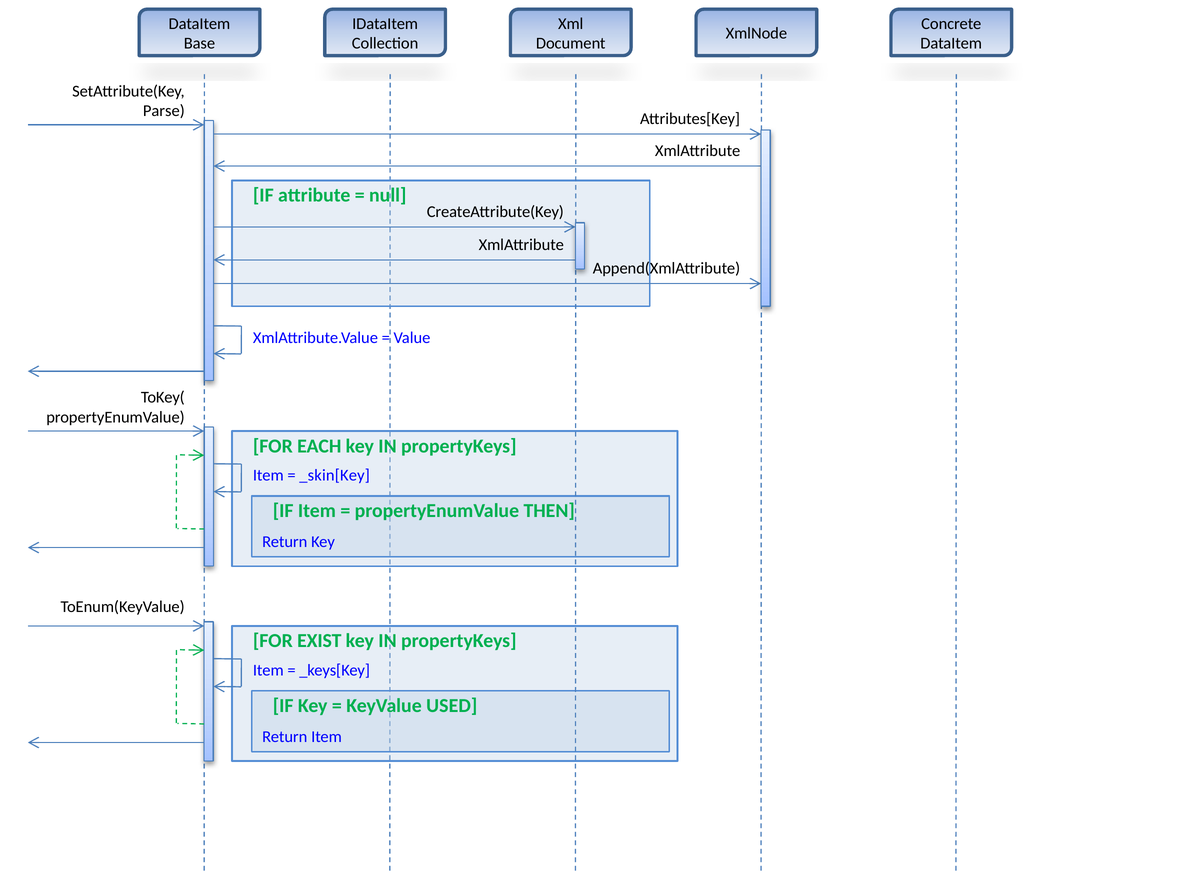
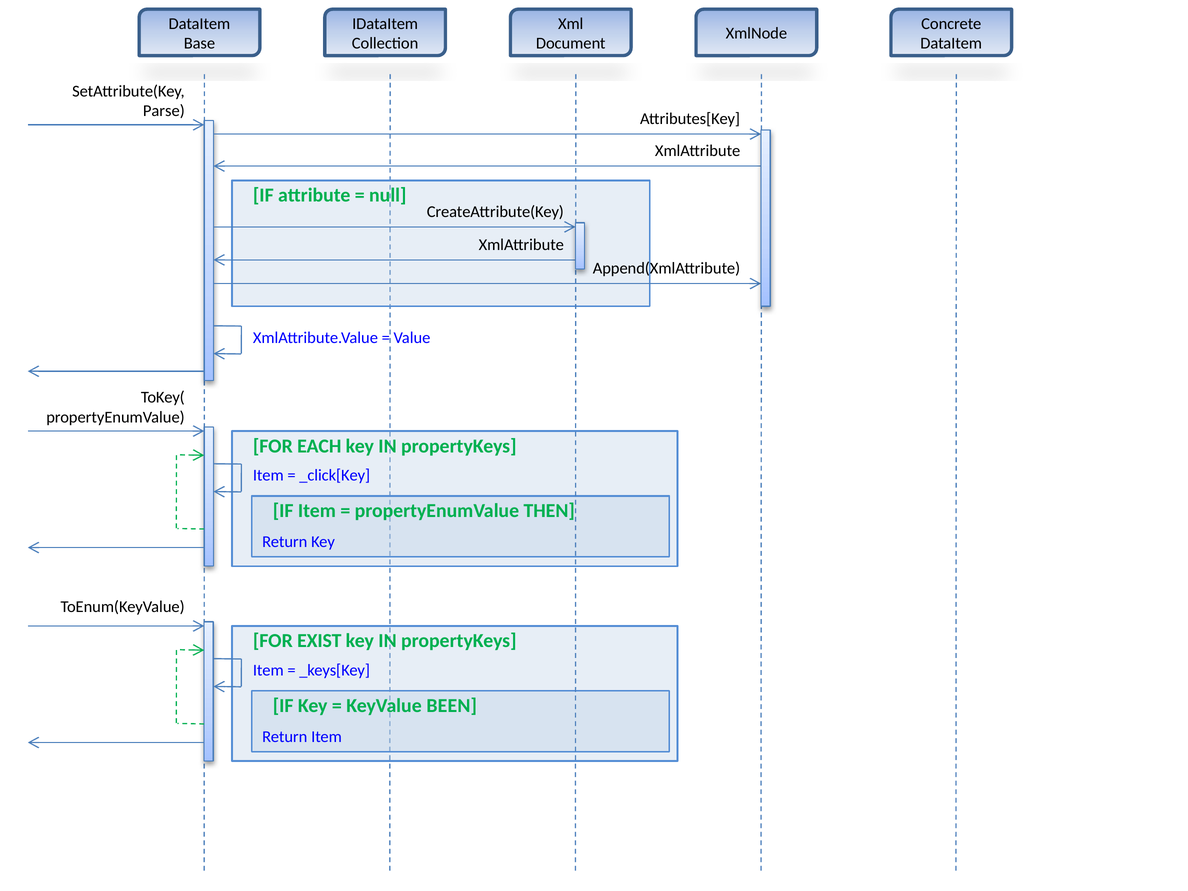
_skin[Key: _skin[Key -> _click[Key (335, 476)
USED: USED -> BEEN (452, 706)
